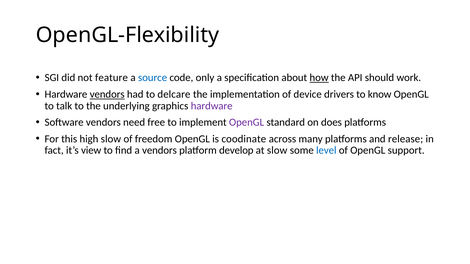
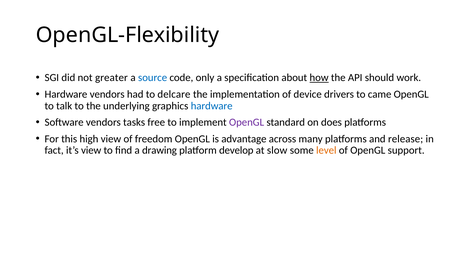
feature: feature -> greater (111, 78)
vendors underline: present -> none (107, 94)
know: know -> came (380, 94)
hardware colour: purple -> blue (212, 106)
need: need -> tasks (134, 123)
high slow: slow -> view (111, 139)
coodinate: coodinate -> advantage (244, 139)
a vendors: vendors -> drawing (159, 151)
level colour: blue -> orange (326, 151)
